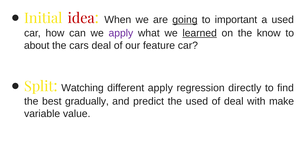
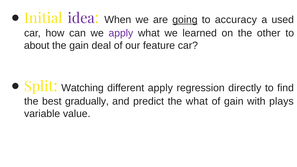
idea colour: red -> purple (81, 18)
important: important -> accuracy (236, 20)
learned underline: present -> none (200, 33)
know: know -> other (269, 33)
the cars: cars -> gain (79, 45)
the used: used -> what (197, 101)
of deal: deal -> gain (234, 101)
make: make -> plays (281, 101)
